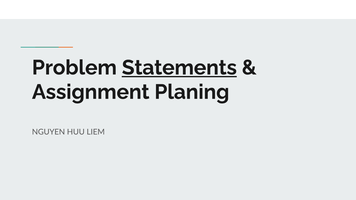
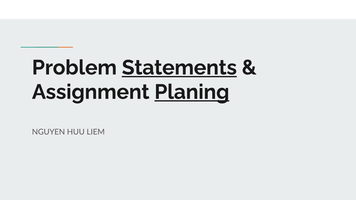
Planing underline: none -> present (192, 92)
